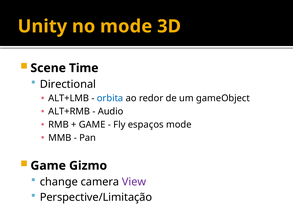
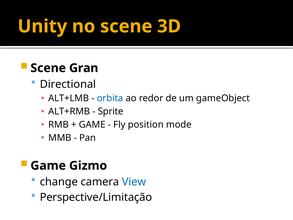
no mode: mode -> scene (126, 26)
Time: Time -> Gran (84, 68)
Audio: Audio -> Sprite (111, 111)
espaços: espaços -> position (146, 125)
View colour: purple -> blue (134, 182)
